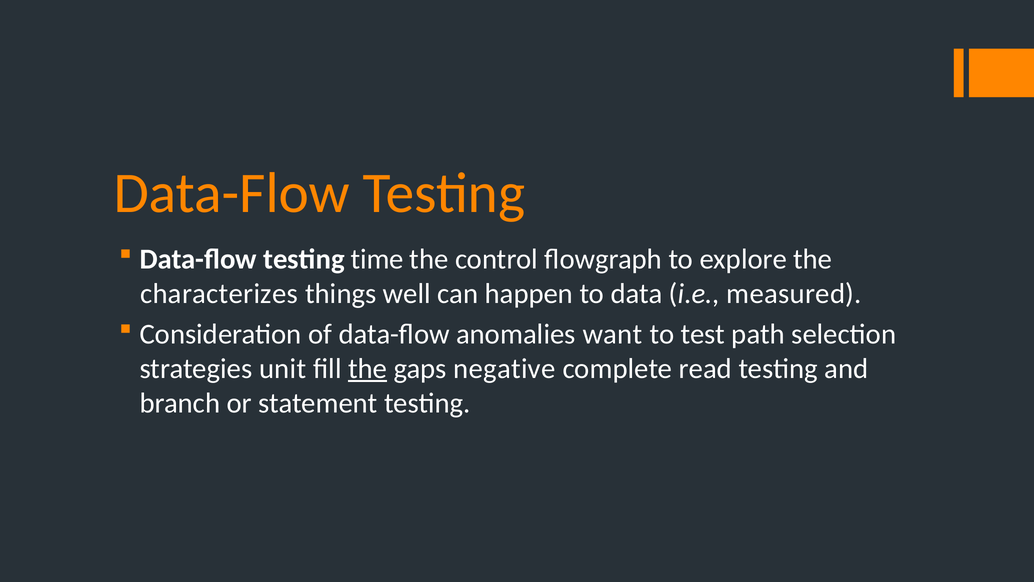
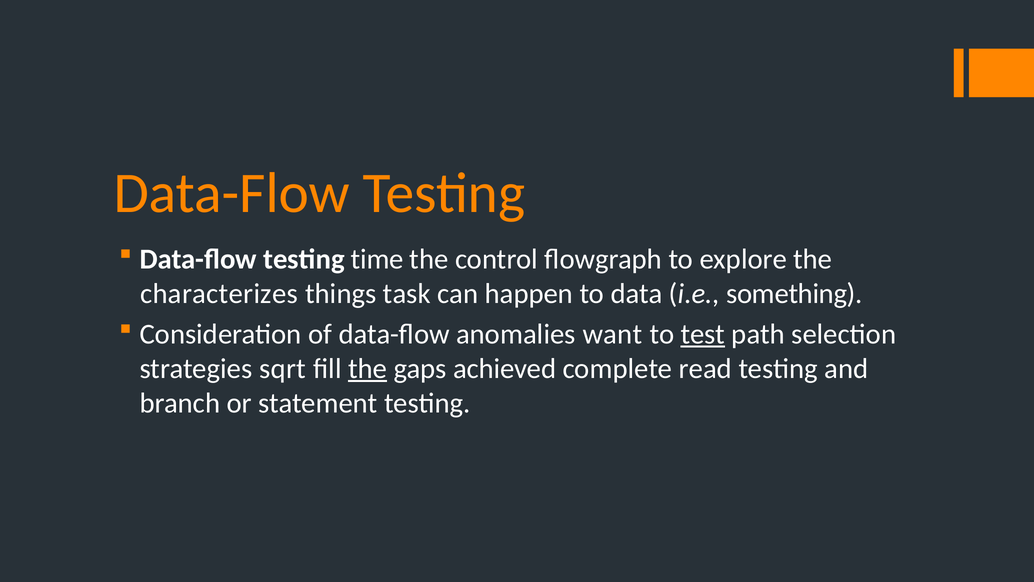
well: well -> task (407, 294)
measured: measured -> something (794, 294)
test underline: none -> present (703, 334)
unit: unit -> sqrt (283, 368)
negative: negative -> achieved (505, 368)
